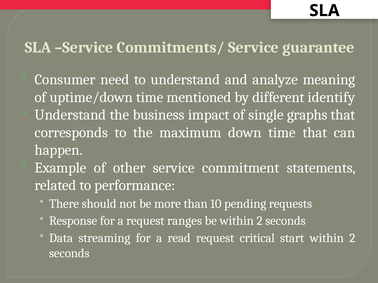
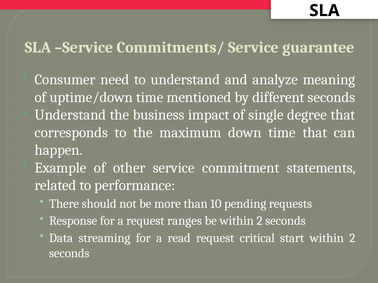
different identify: identify -> seconds (331, 97)
graphs: graphs -> degree (307, 115)
